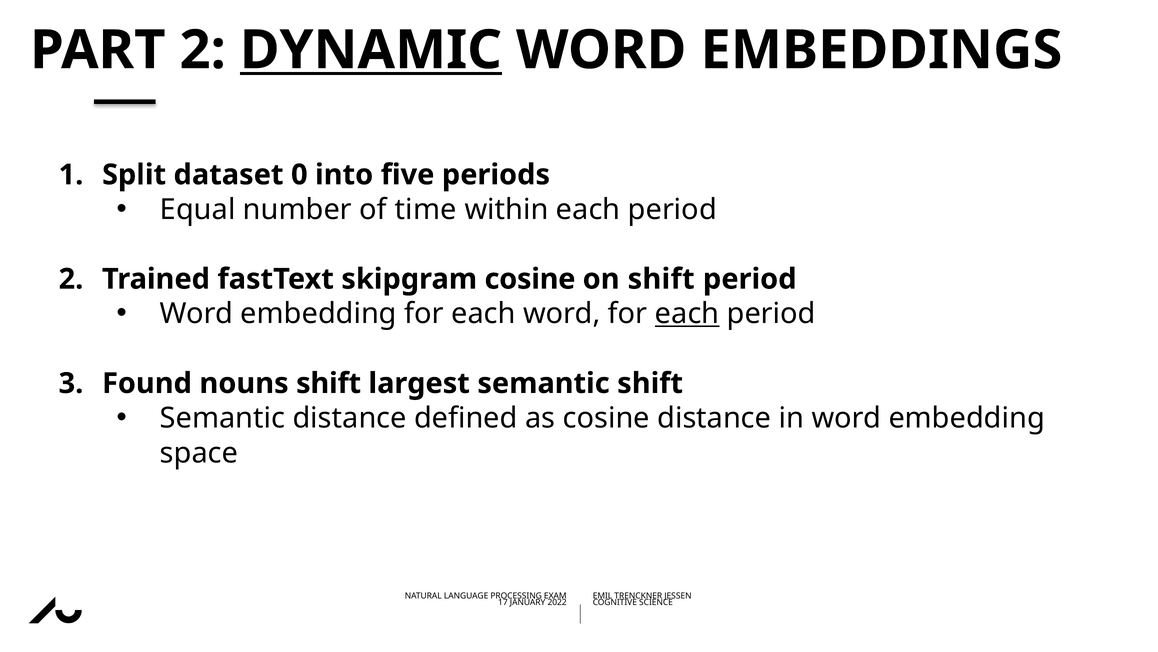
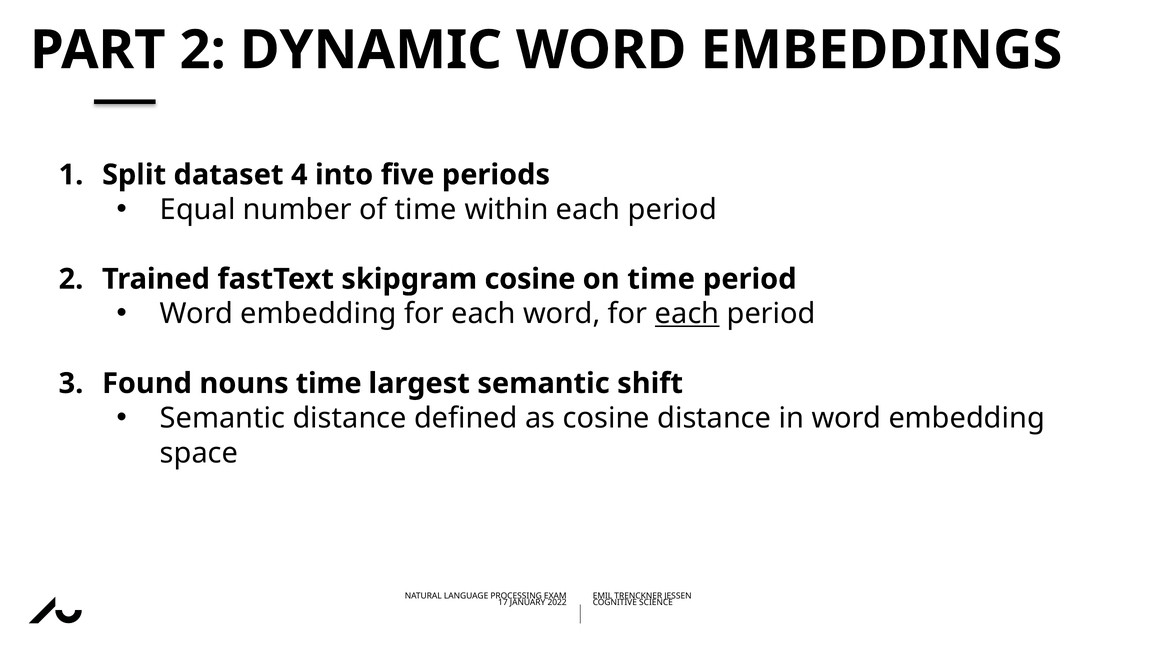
DYNAMIC underline: present -> none (371, 50)
0: 0 -> 4 (299, 175)
on shift: shift -> time (661, 279)
nouns shift: shift -> time (329, 383)
